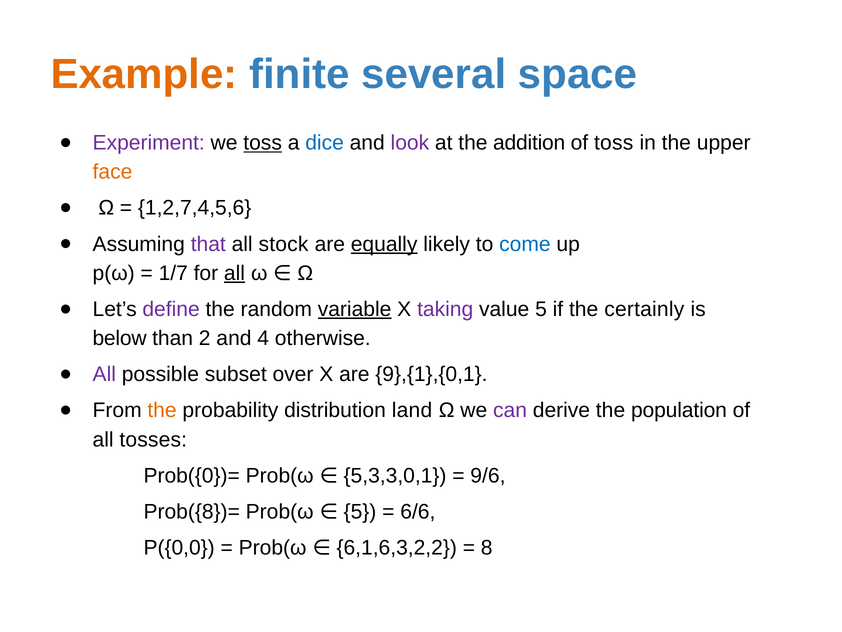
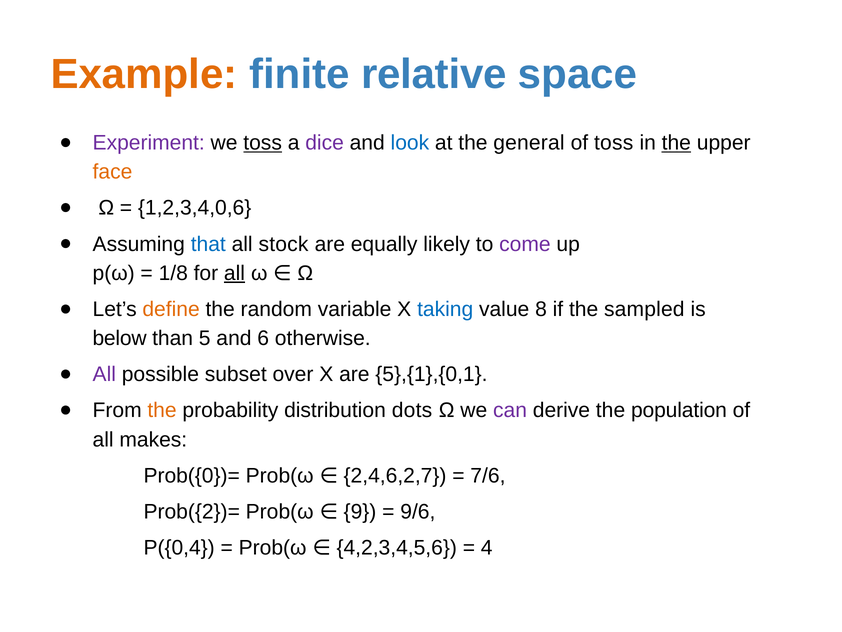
several: several -> relative (434, 74)
dice colour: blue -> purple (325, 143)
look colour: purple -> blue (410, 143)
addition: addition -> general (529, 143)
the underline: none -> present (676, 143)
1,2,7,4,5,6: 1,2,7,4,5,6 -> 1,2,3,4,0,6 (195, 208)
that colour: purple -> blue (208, 244)
equally underline: present -> none (384, 244)
come colour: blue -> purple (525, 244)
1/7: 1/7 -> 1/8 (173, 273)
define colour: purple -> orange (171, 309)
variable underline: present -> none (355, 309)
taking colour: purple -> blue (445, 309)
value 5: 5 -> 8 (541, 309)
certainly: certainly -> sampled (644, 309)
2: 2 -> 5 (205, 338)
4: 4 -> 6 (263, 338)
9},{1},{0,1: 9},{1},{0,1 -> 5},{1},{0,1 (431, 374)
land: land -> dots (412, 410)
tosses: tosses -> makes (153, 439)
5,3,3,0,1: 5,3,3,0,1 -> 2,4,6,2,7 (395, 475)
9/6: 9/6 -> 7/6 (488, 475)
Prob({8})=: Prob({8})= -> Prob({2})= (192, 511)
Prob(ω 5: 5 -> 9 (360, 511)
6/6: 6/6 -> 9/6 (418, 511)
P({0,0: P({0,0 -> P({0,4 (179, 547)
6,1,6,3,2,2: 6,1,6,3,2,2 -> 4,2,3,4,5,6 (397, 547)
8: 8 -> 4 (487, 547)
